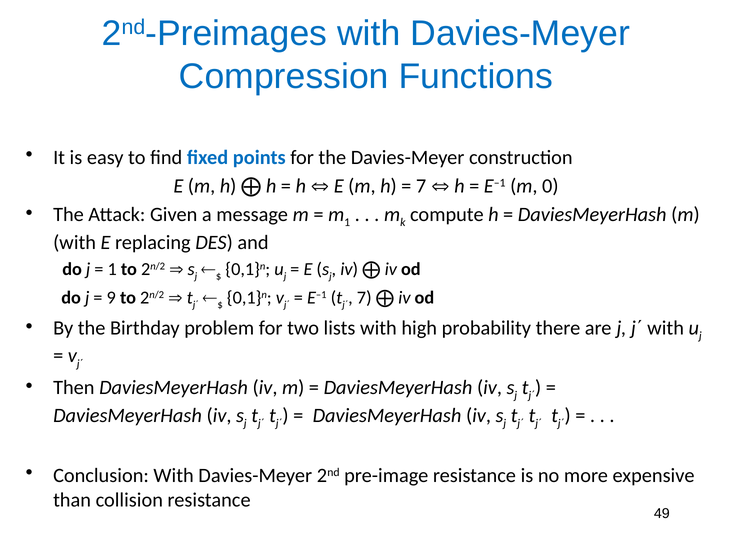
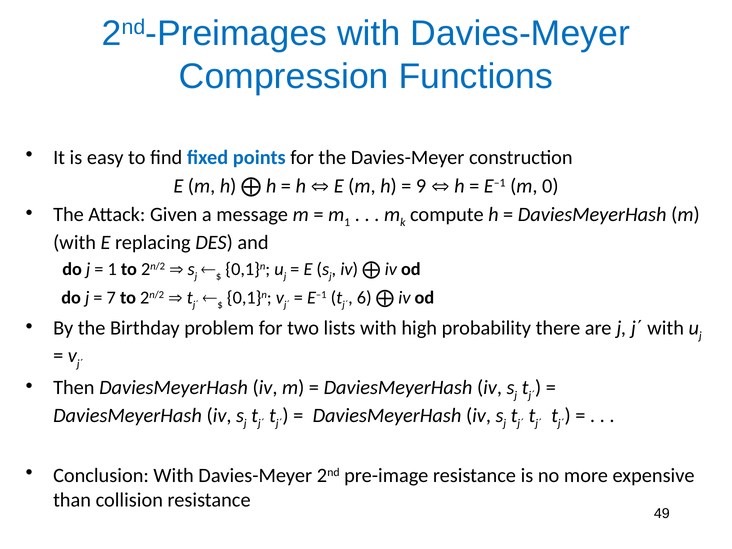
7: 7 -> 9 (421, 186)
9: 9 -> 7 (111, 298)
7: 7 -> 6 (364, 298)
